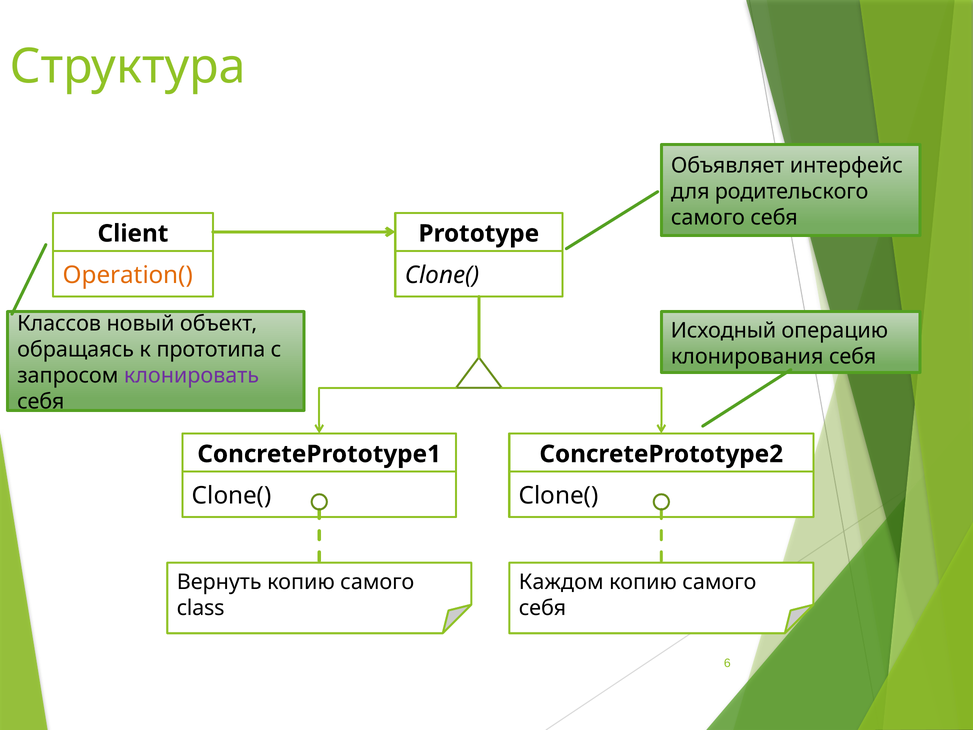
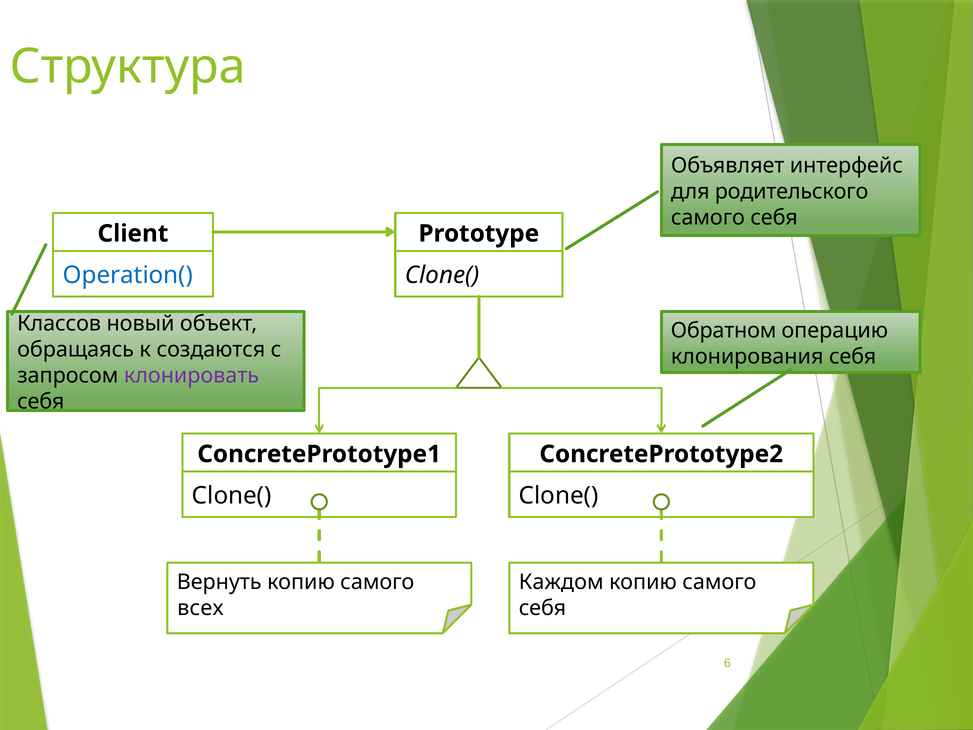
Operation( colour: orange -> blue (128, 275)
Исходный: Исходный -> Обратном (724, 331)
прототипа: прототипа -> создаются (211, 350)
class: class -> всех (200, 608)
